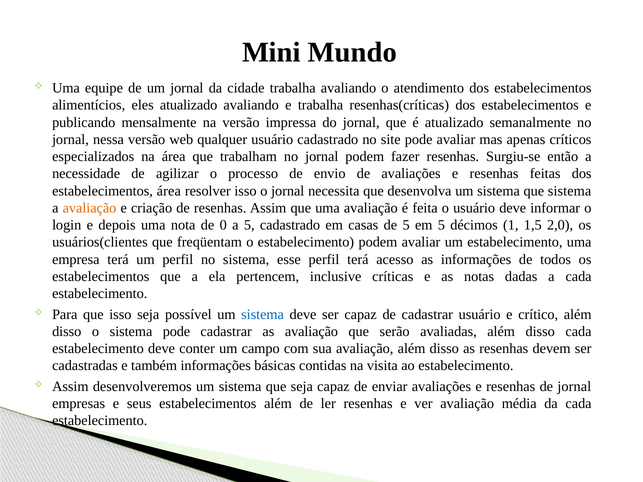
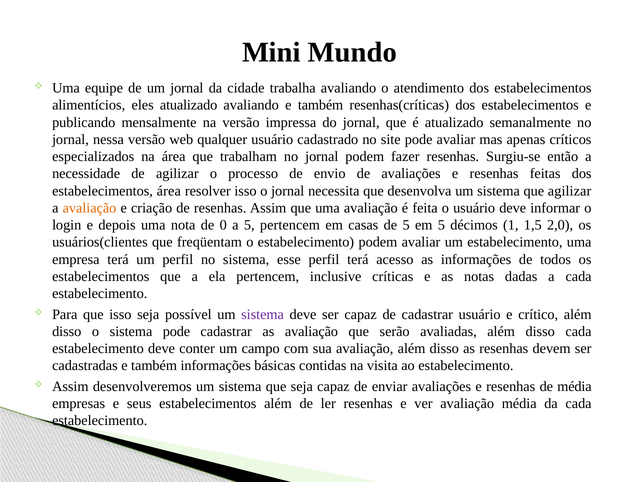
avaliando e trabalha: trabalha -> também (321, 105)
que sistema: sistema -> agilizar (570, 191)
5 cadastrado: cadastrado -> pertencem (290, 225)
sistema colour: blue -> purple (263, 314)
de jornal: jornal -> média (574, 387)
